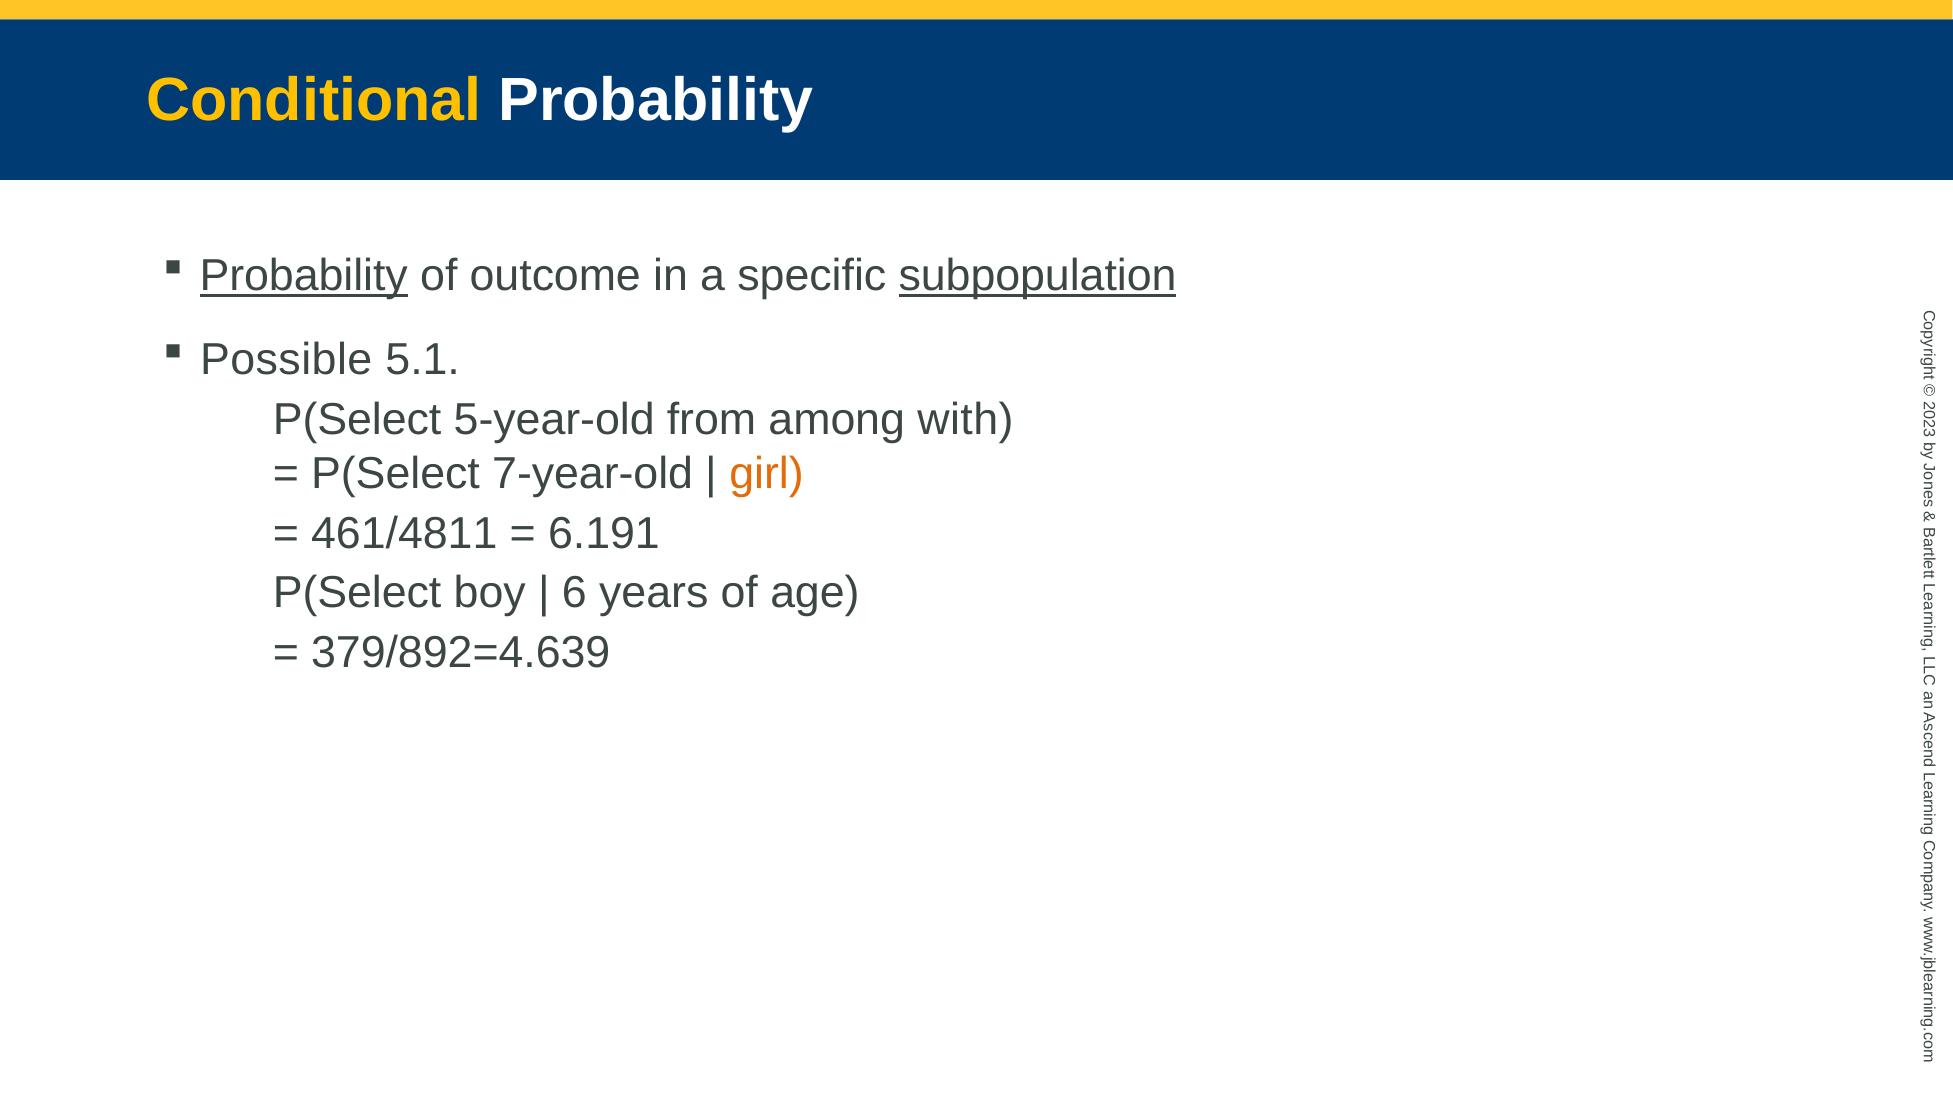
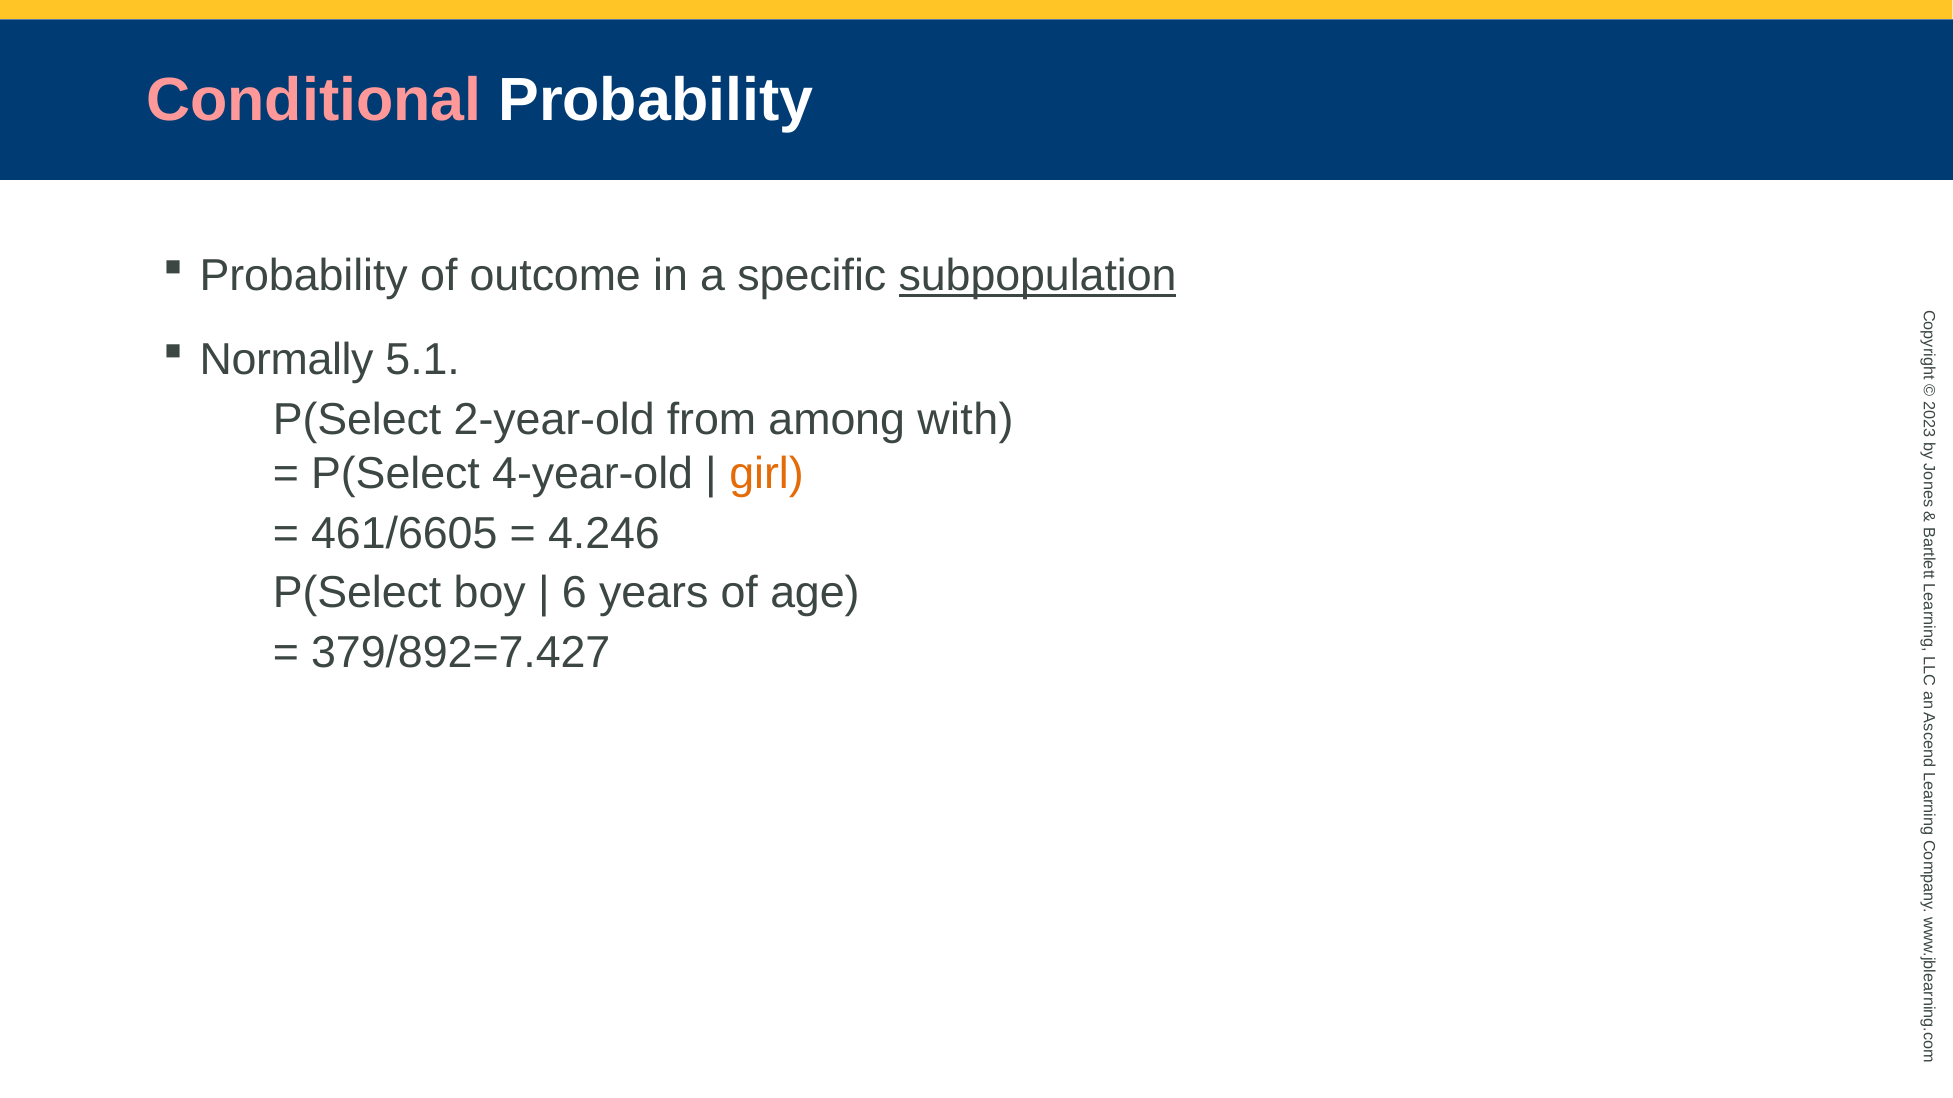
Conditional colour: yellow -> pink (314, 100)
Probability underline: present -> none (304, 276)
Possible: Possible -> Normally (287, 360)
5-year-old: 5-year-old -> 2-year-old (554, 420)
7-year-old: 7-year-old -> 4-year-old (593, 474)
461/4811: 461/4811 -> 461/6605 (404, 534)
6.191: 6.191 -> 4.246 (604, 534)
379/892=4.639: 379/892=4.639 -> 379/892=7.427 (461, 653)
